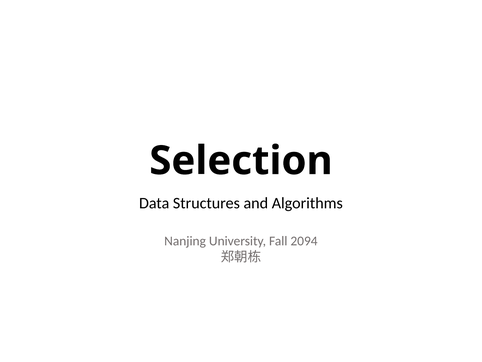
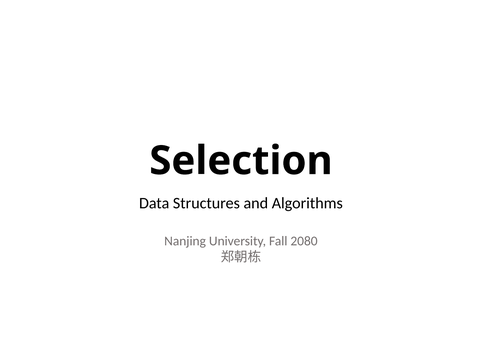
2094: 2094 -> 2080 (304, 241)
